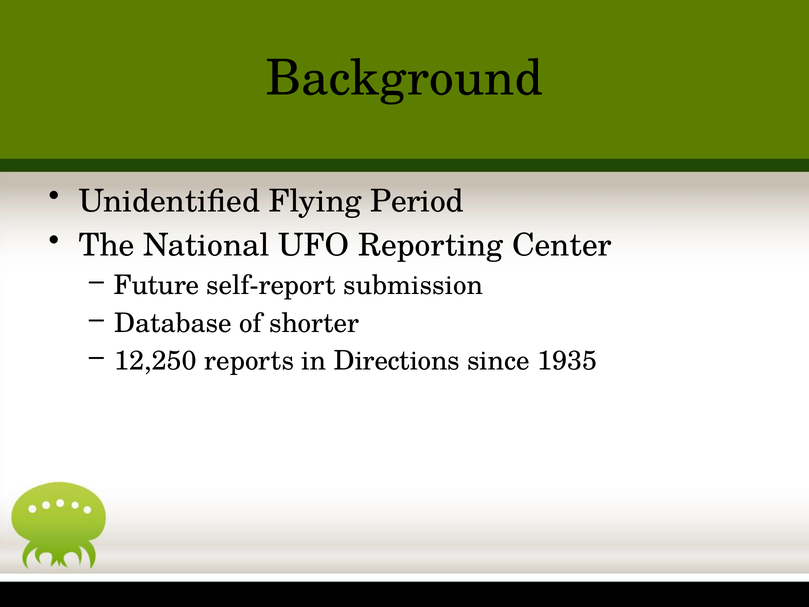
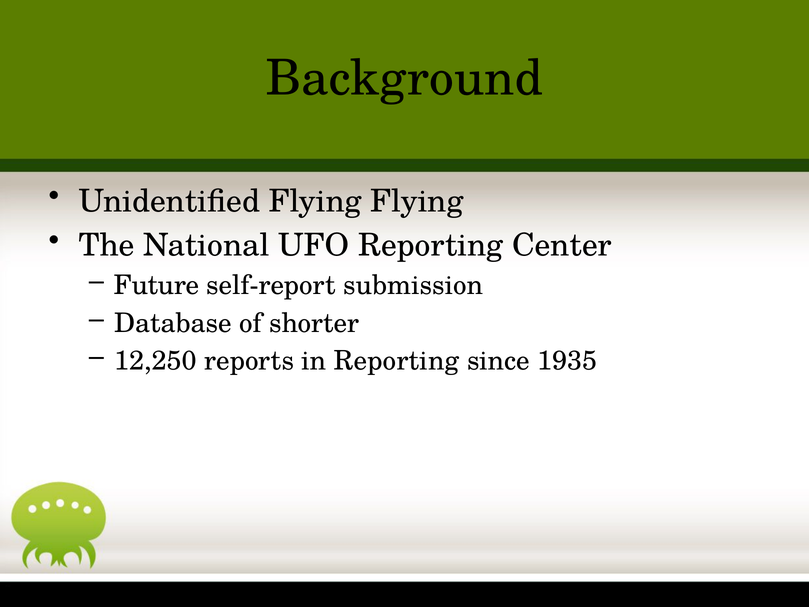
Flying Period: Period -> Flying (417, 201)
in Directions: Directions -> Reporting (397, 361)
